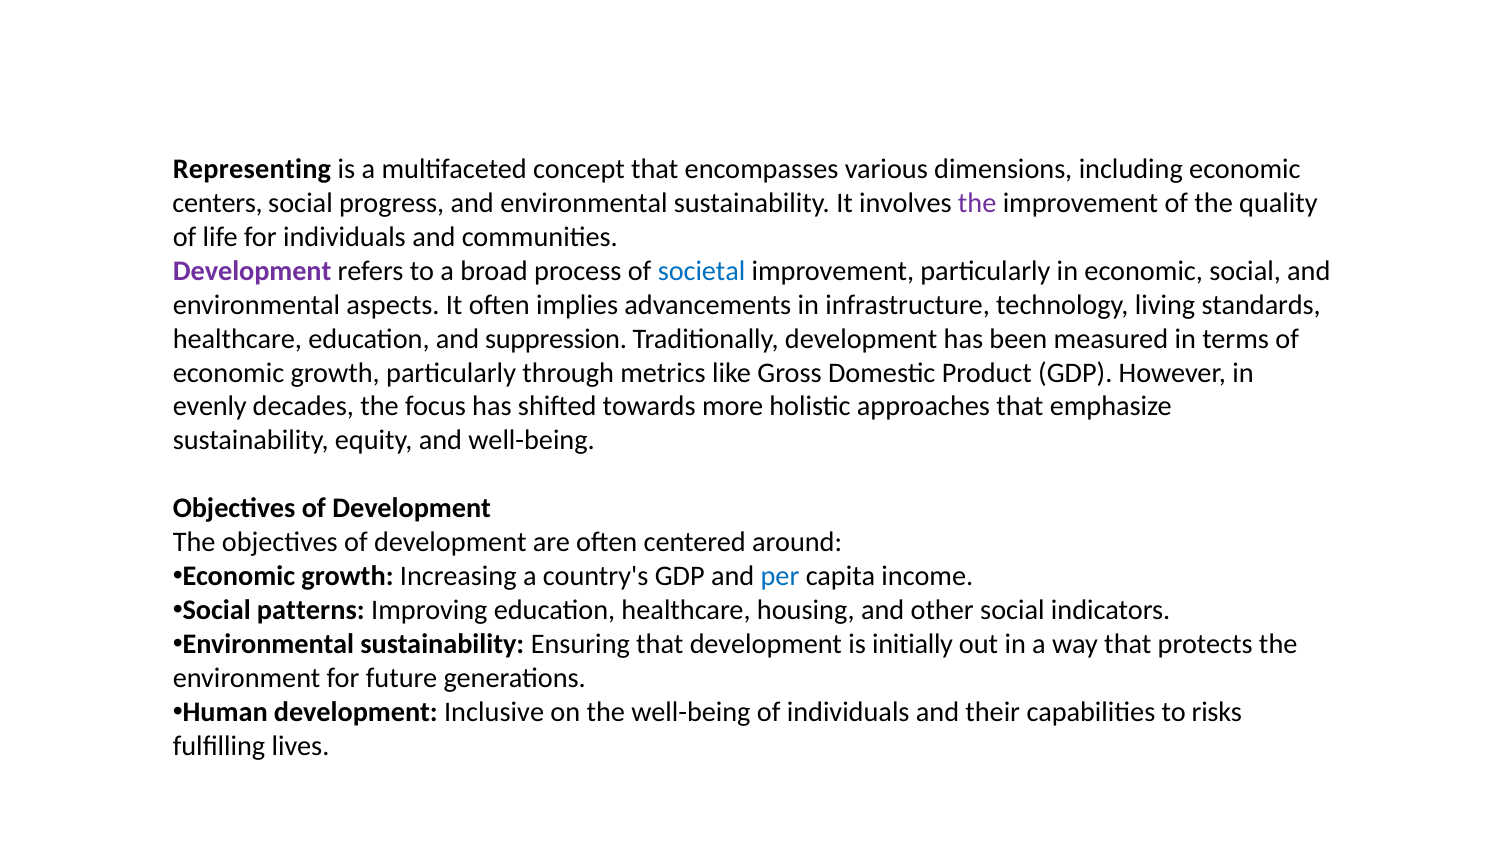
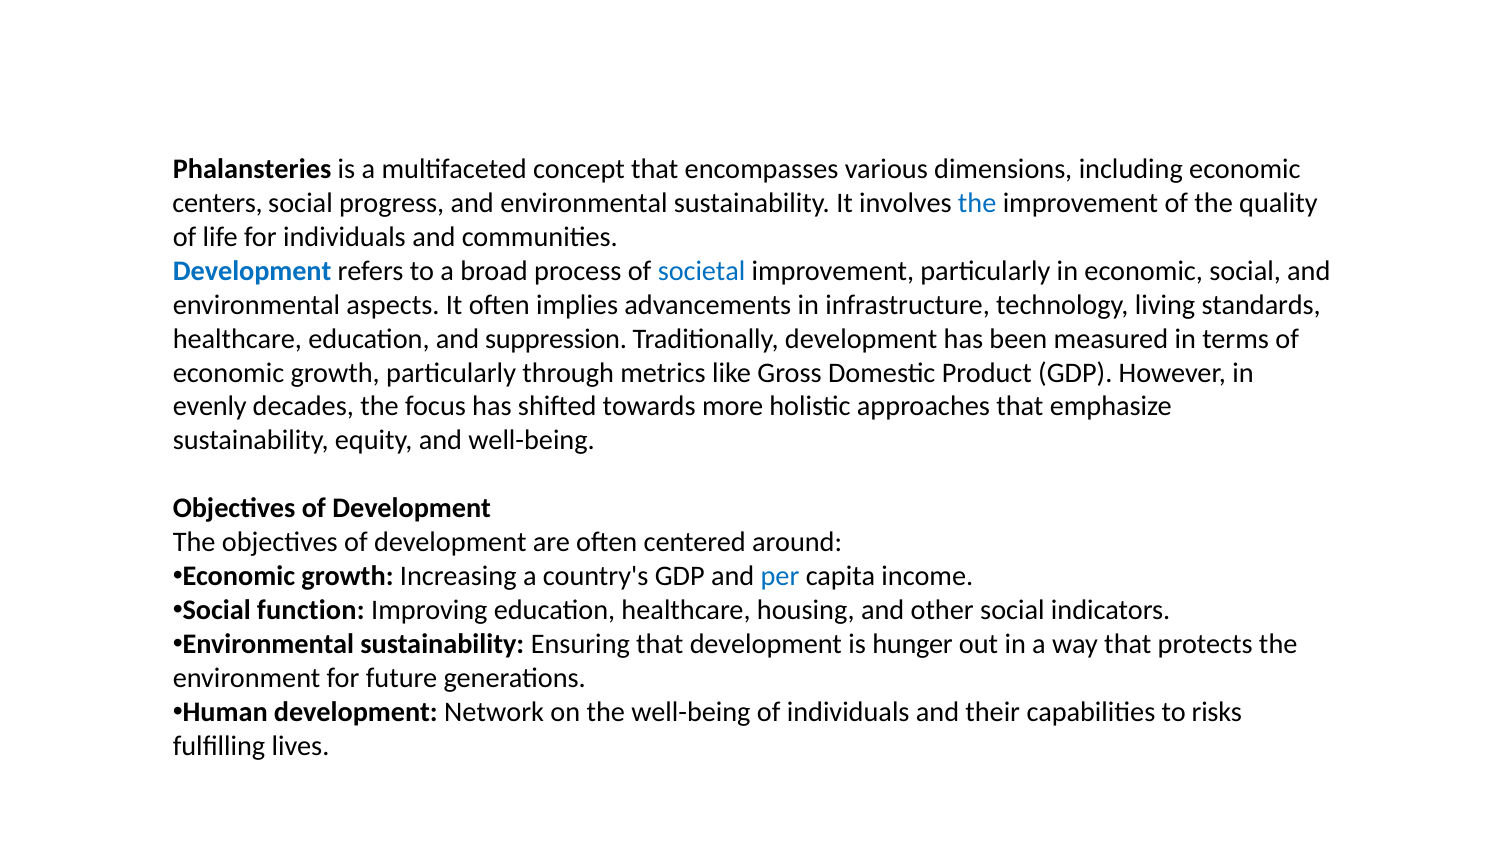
Representing: Representing -> Phalansteries (252, 169)
the colour: purple -> blue (977, 203)
Development colour: purple -> blue (252, 271)
patterns: patterns -> function (311, 610)
initially: initially -> hunger (913, 644)
Inclusive: Inclusive -> Network (494, 712)
